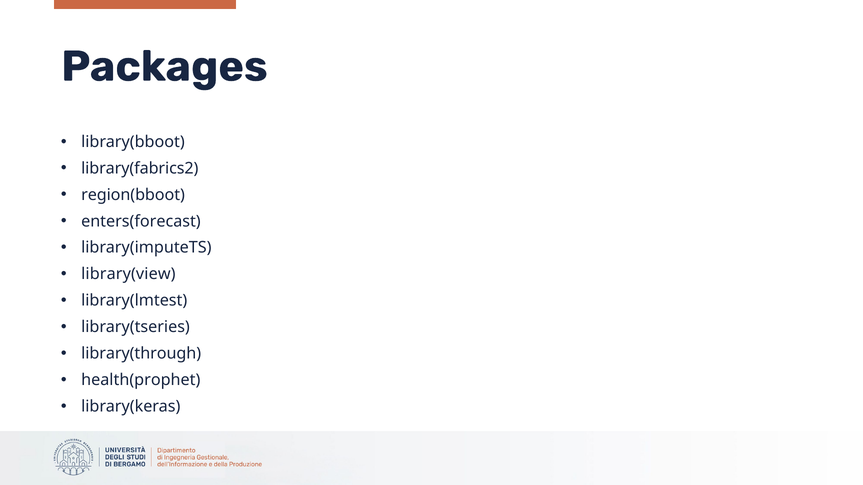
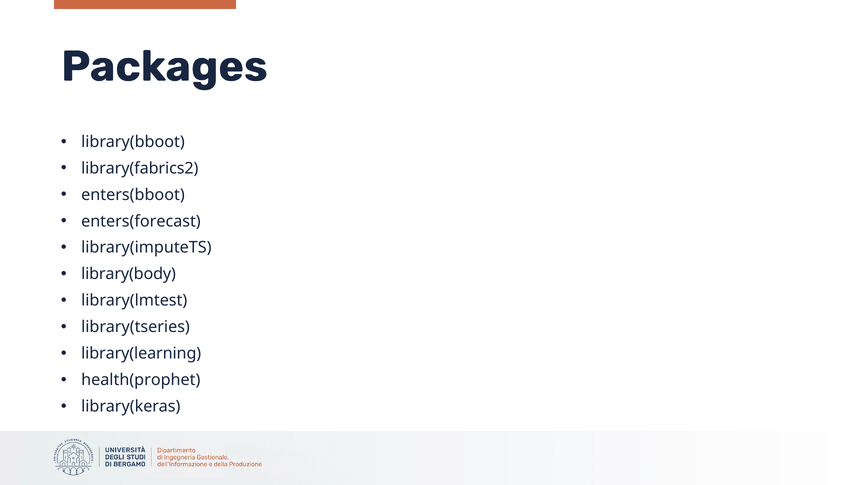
region(bboot: region(bboot -> enters(bboot (133, 195)
library(view: library(view -> library(body (129, 274)
library(through: library(through -> library(learning (141, 354)
